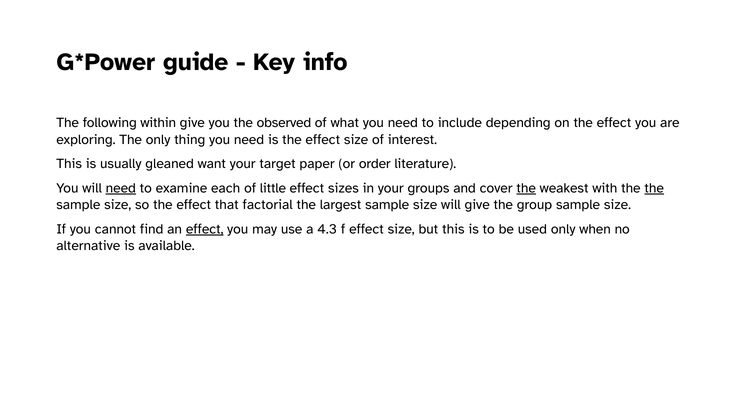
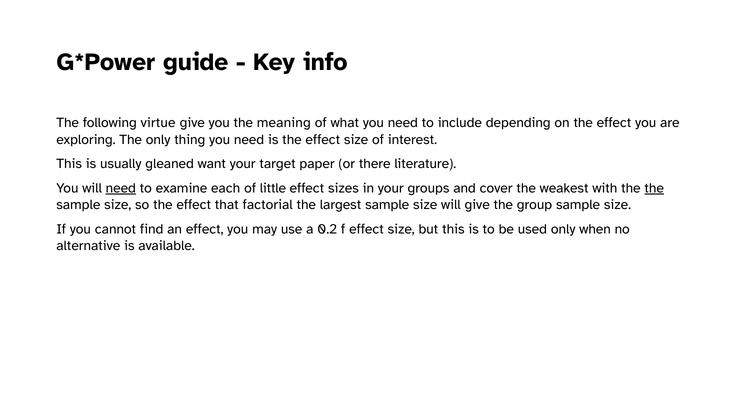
within: within -> virtue (158, 123)
observed: observed -> meaning (284, 123)
order: order -> there (375, 164)
the underline: present -> none (526, 188)
effect underline: present -> none (205, 229)
4.3: 4.3 -> 0.2 (327, 229)
